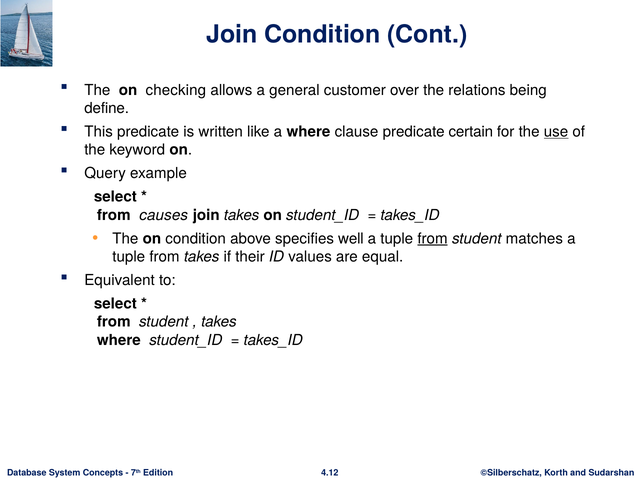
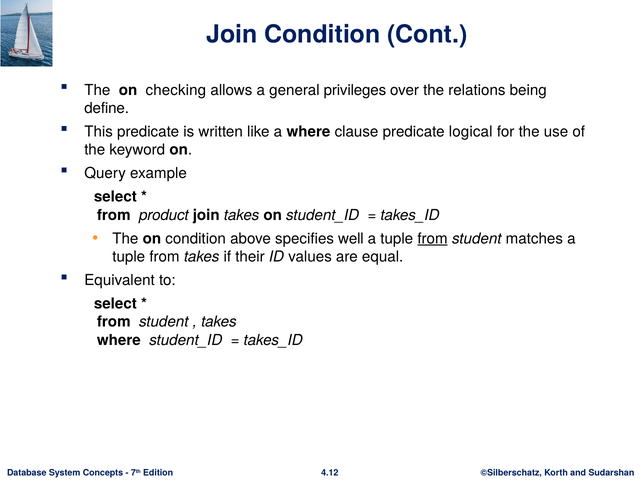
customer: customer -> privileges (355, 90)
certain: certain -> logical (471, 132)
use underline: present -> none (556, 132)
causes: causes -> product (164, 215)
